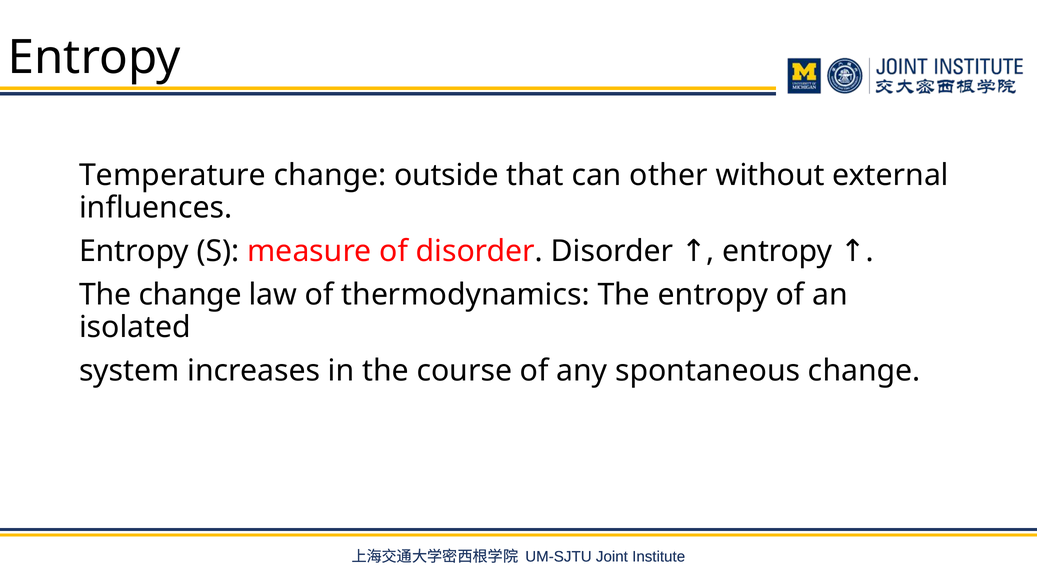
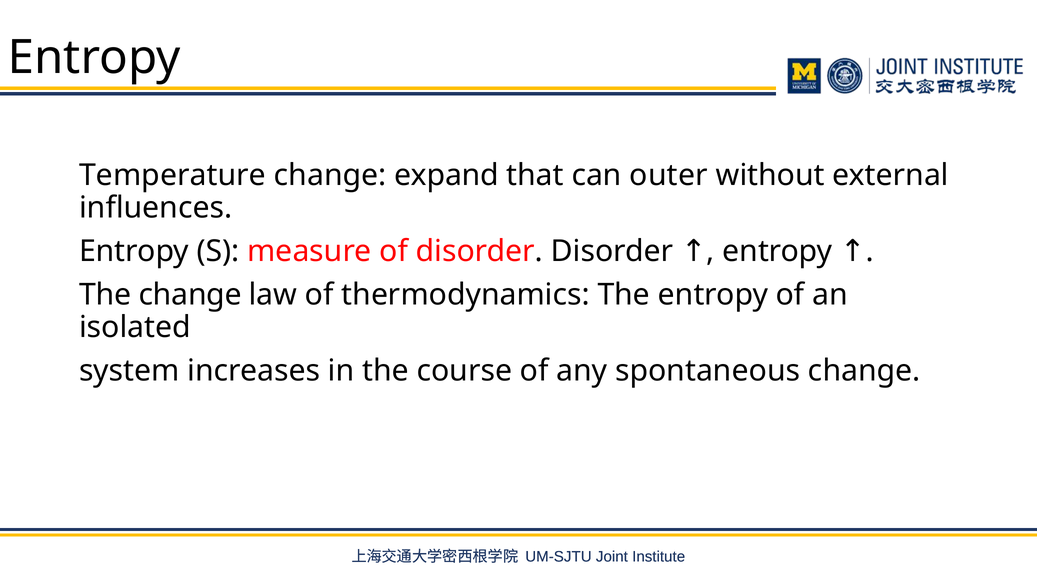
outside: outside -> expand (446, 175)
other: other -> outer (669, 175)
